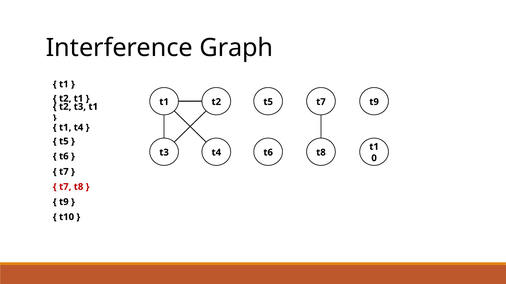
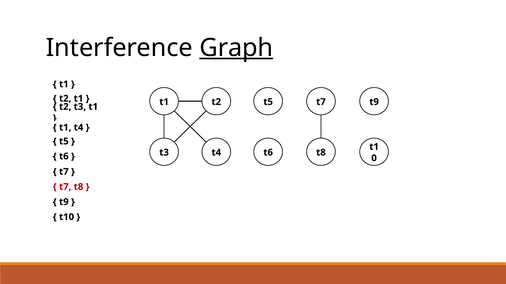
Graph underline: none -> present (236, 48)
